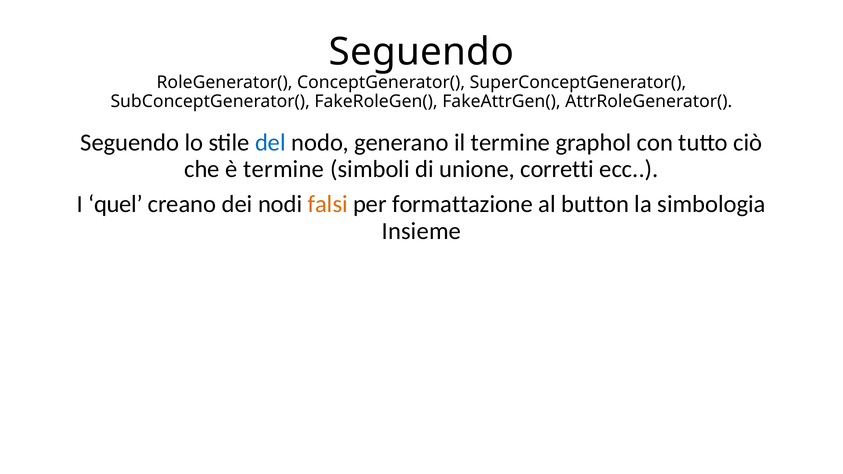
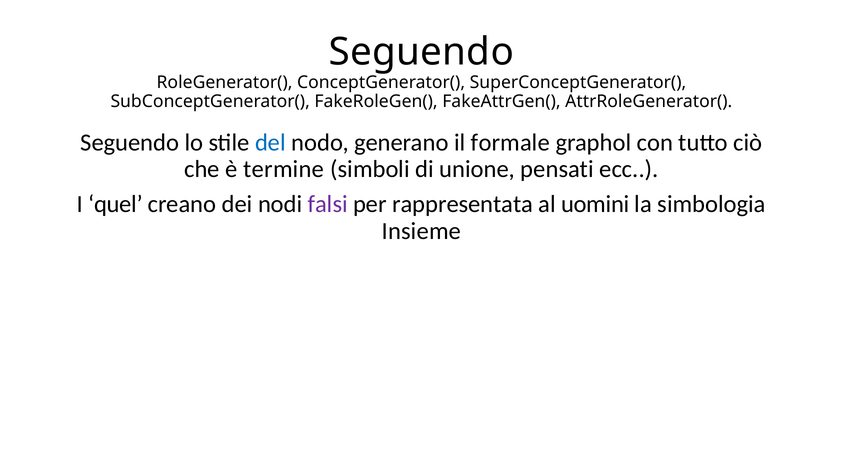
il termine: termine -> formale (510, 143)
corretti: corretti -> pensati (557, 169)
falsi colour: orange -> purple (328, 204)
formattazione: formattazione -> rappresentata (463, 204)
button: button -> uomini (595, 204)
